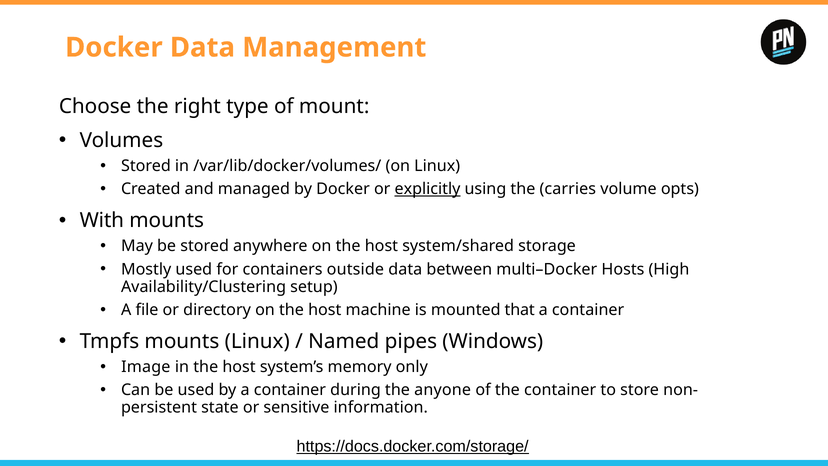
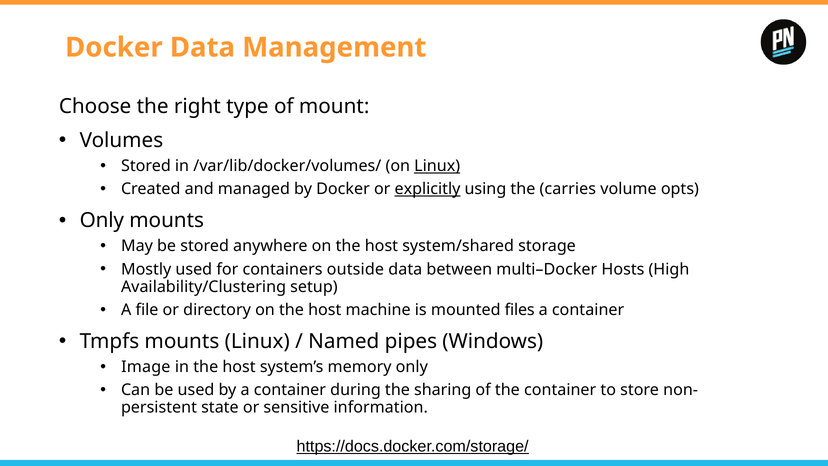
Linux underline: none -> present (437, 166)
With: With -> Only (102, 220)
that: that -> files (520, 310)
anyone: anyone -> sharing (443, 390)
